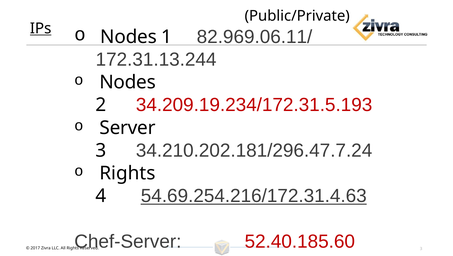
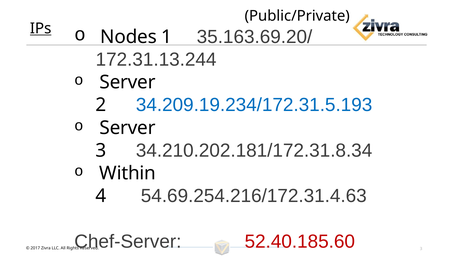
82.969.06.11/: 82.969.06.11/ -> 35.163.69.20/ (255, 37)
Nodes: Nodes -> Server (128, 82)
34.209.19.234/172.31.5.193 colour: red -> blue (254, 105)
34.210.202.181/296.47.7.24: 34.210.202.181/296.47.7.24 -> 34.210.202.181/172.31.8.34 (254, 150)
Rights: Rights -> Within (128, 173)
54.69.254.216/172.31.4.63 underline: present -> none (254, 196)
